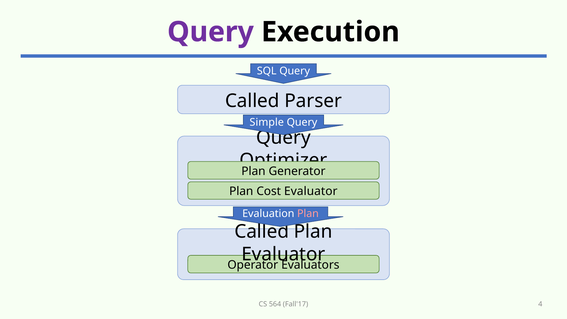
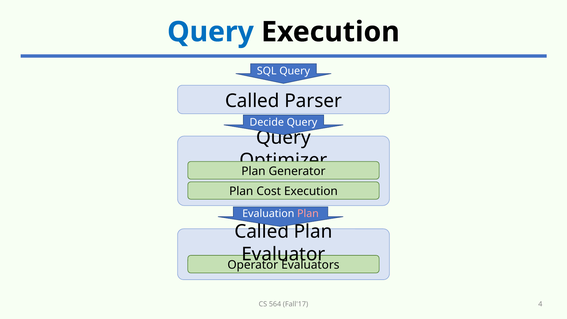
Query colour: purple -> blue (211, 32)
Simple: Simple -> Decide (267, 122)
Cost Evaluator: Evaluator -> Execution (311, 191)
